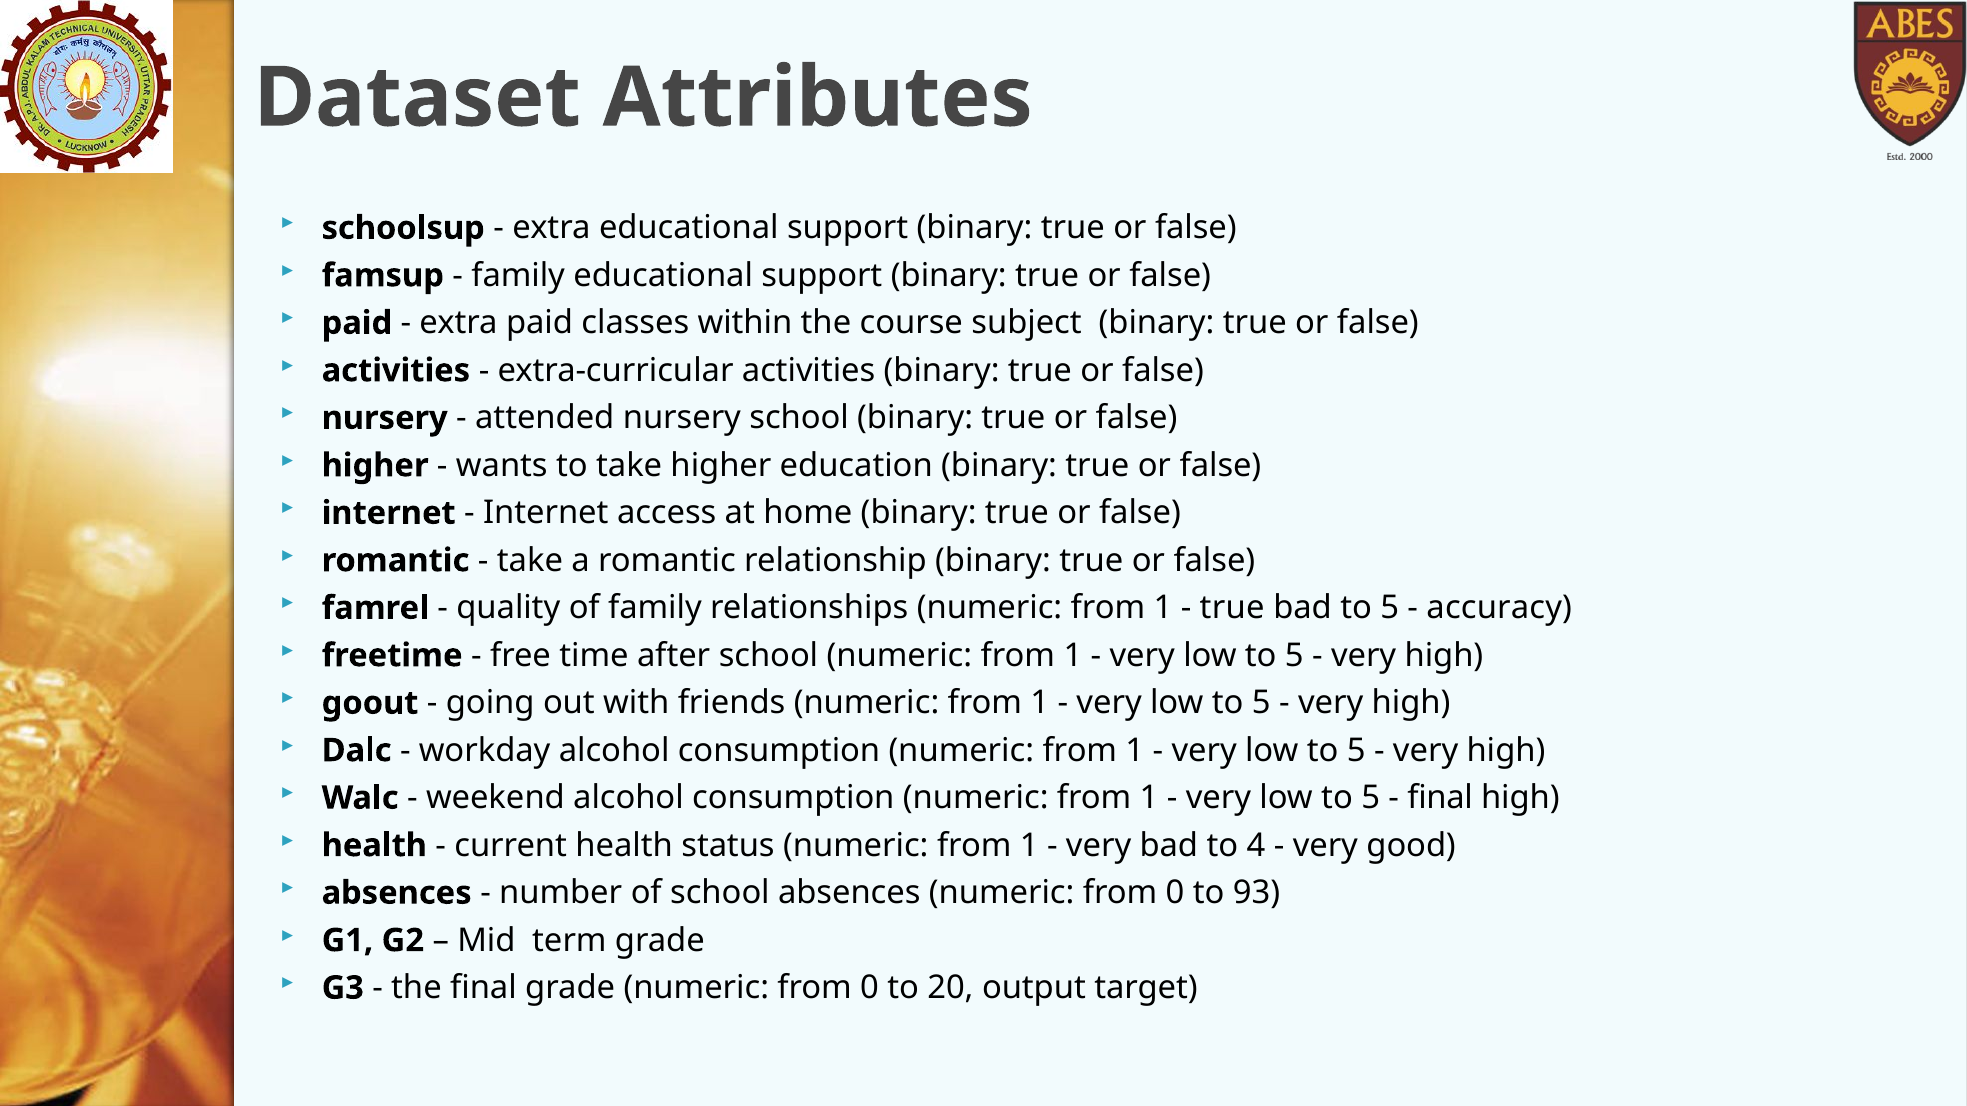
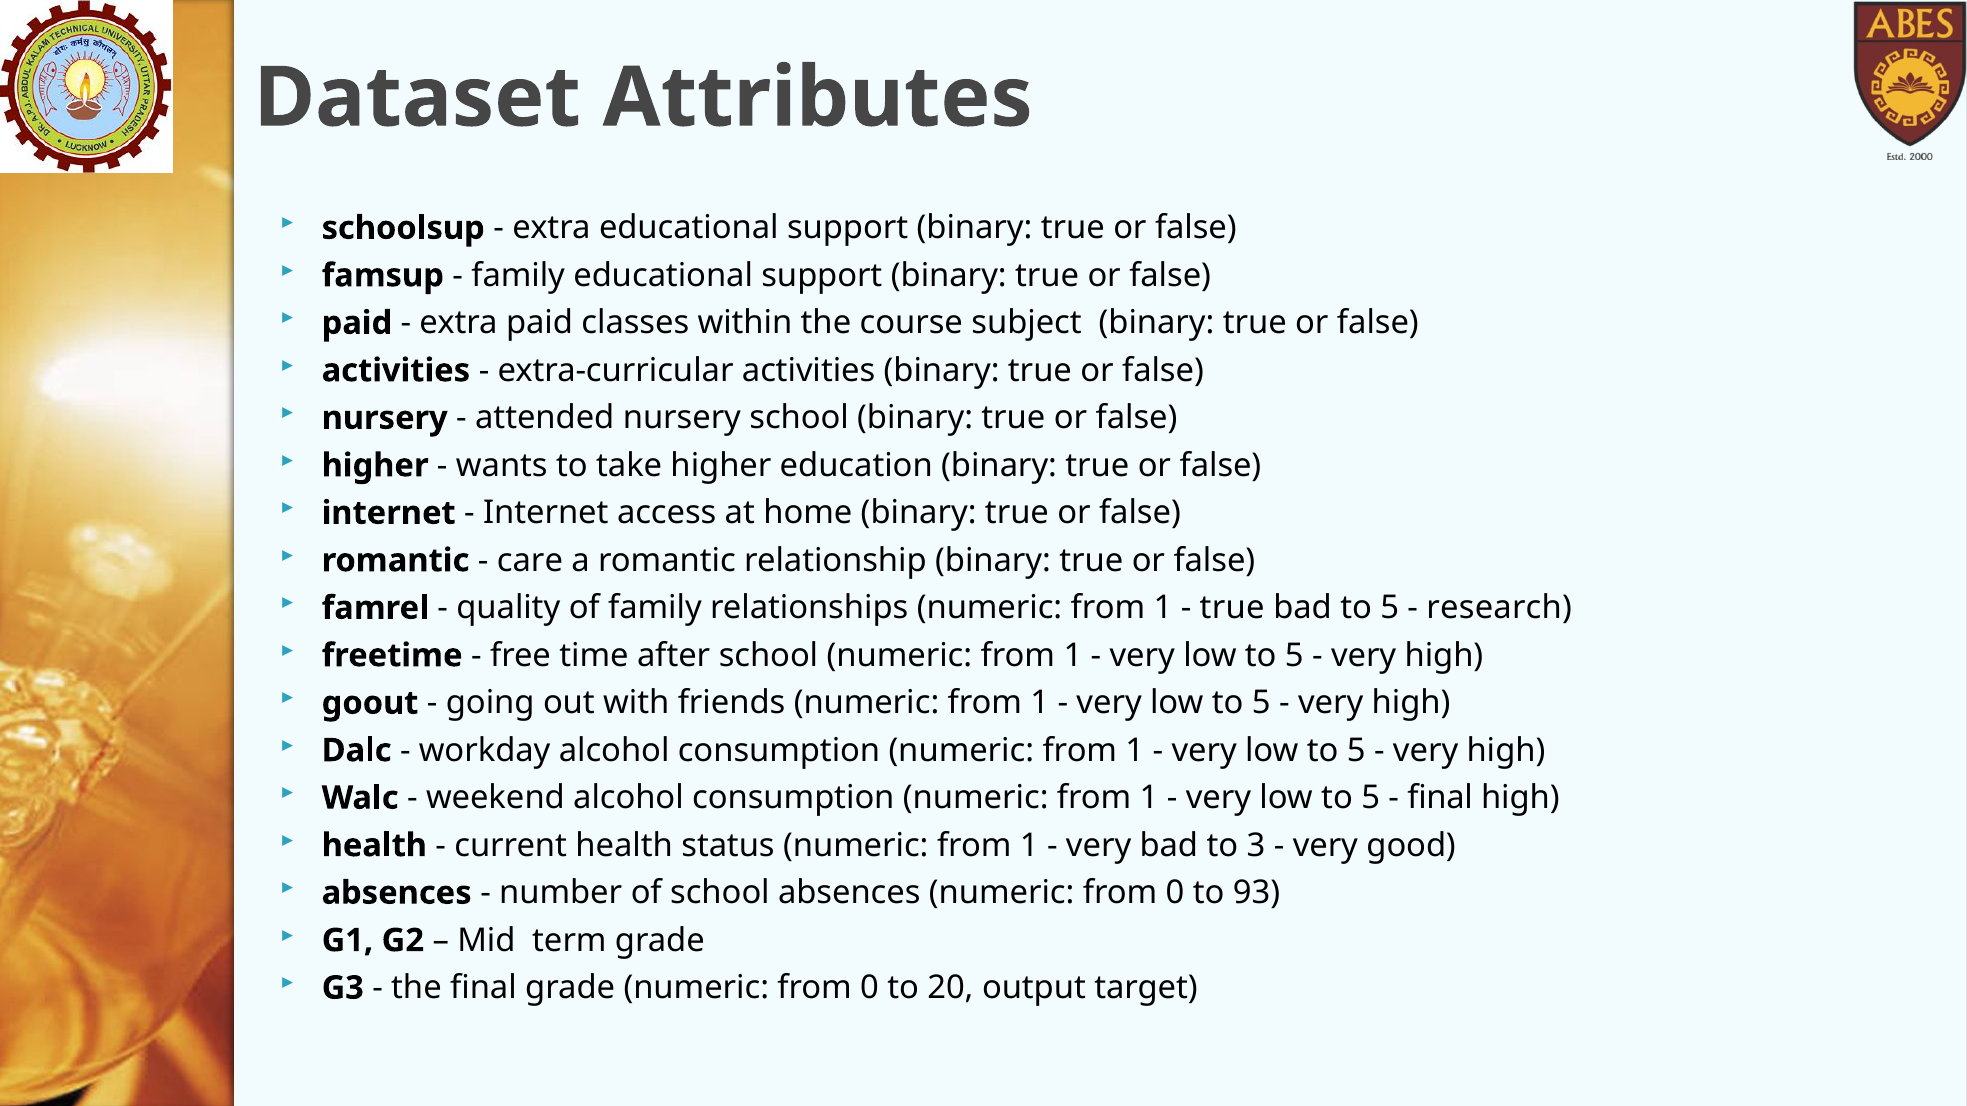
take: take -> care (530, 561)
accuracy: accuracy -> research (1499, 608)
4: 4 -> 3 (1256, 846)
